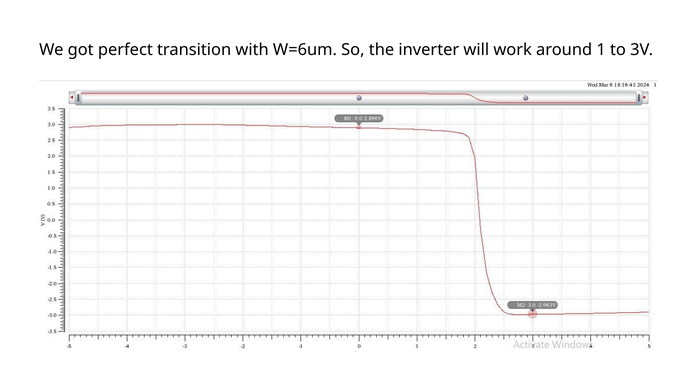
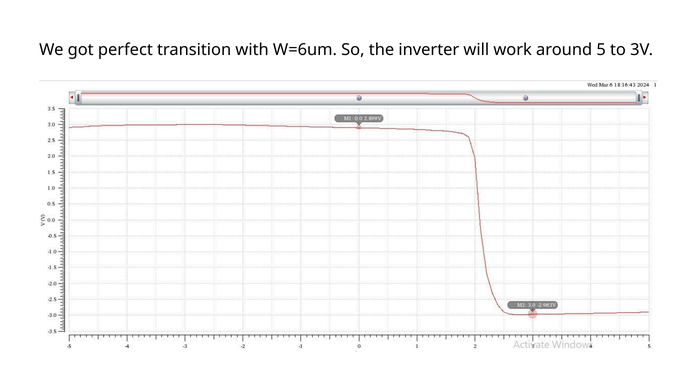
1: 1 -> 5 (601, 50)
